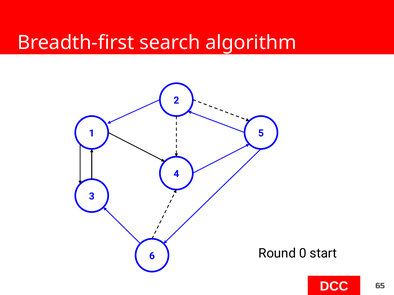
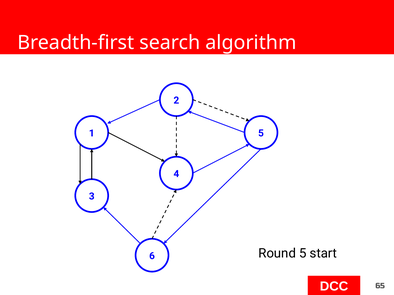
Round 0: 0 -> 5 (303, 254)
